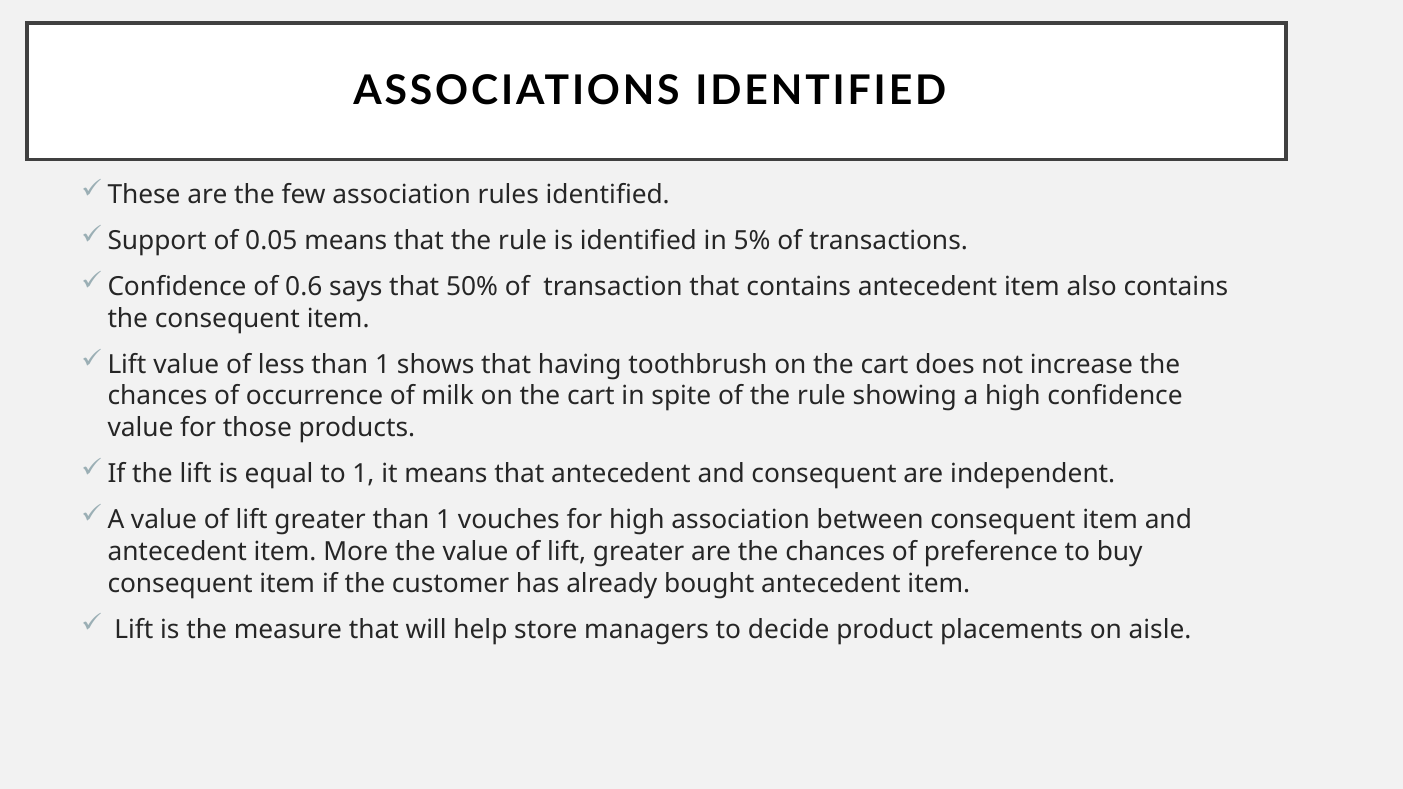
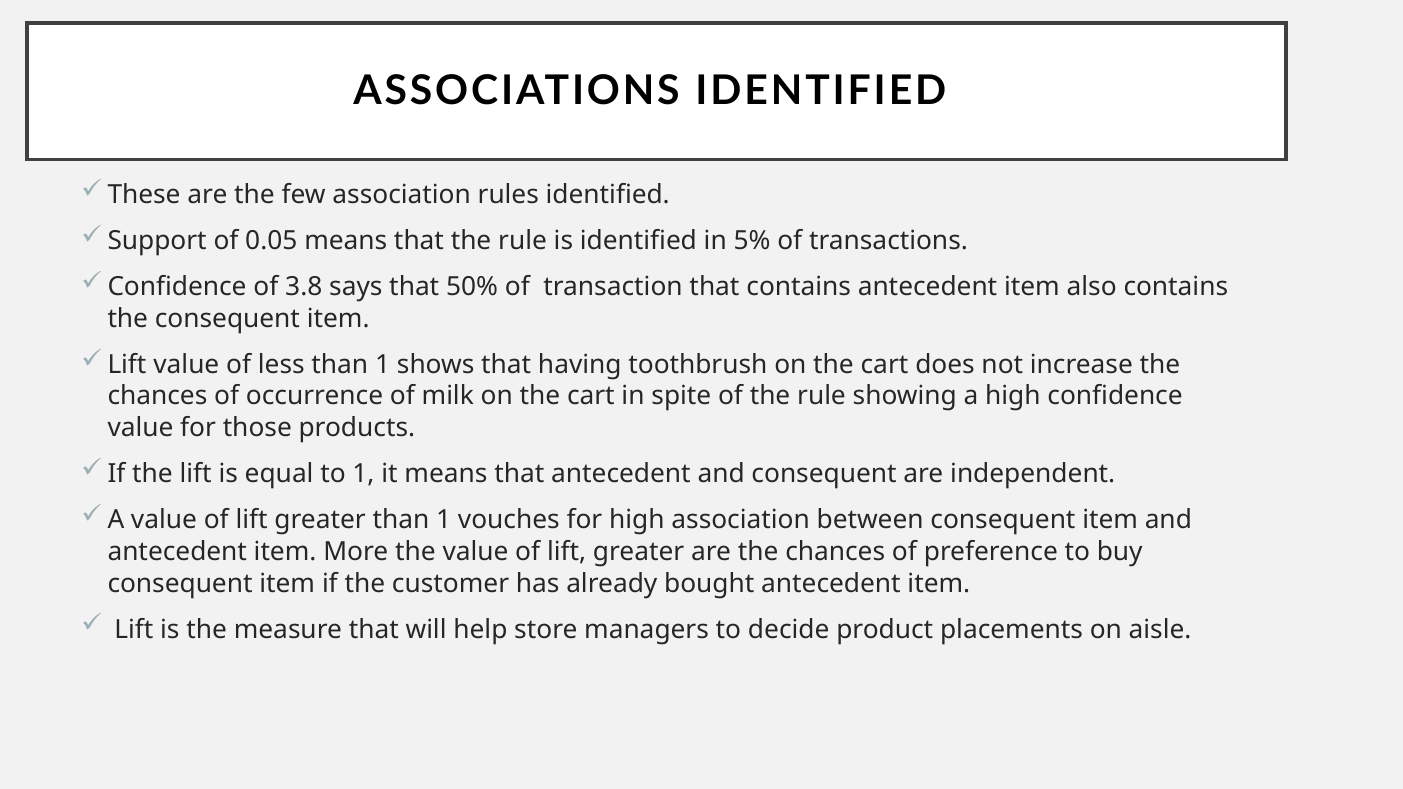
0.6: 0.6 -> 3.8 (304, 287)
